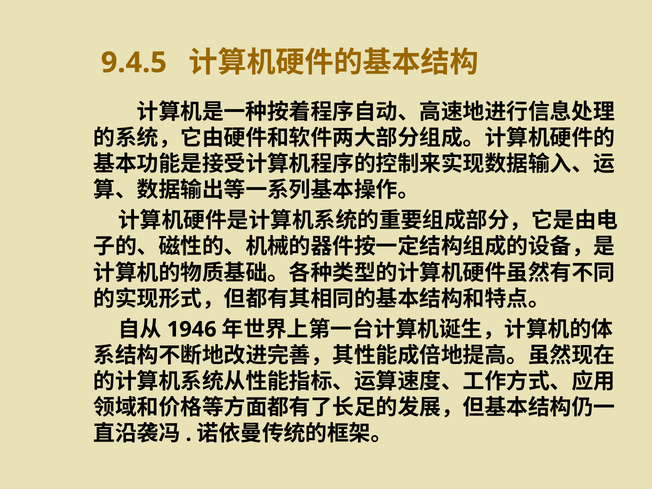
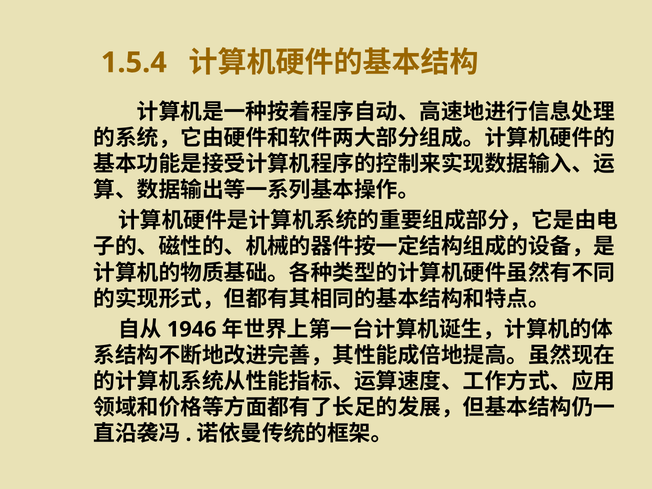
9.4.5: 9.4.5 -> 1.5.4 (134, 63)
